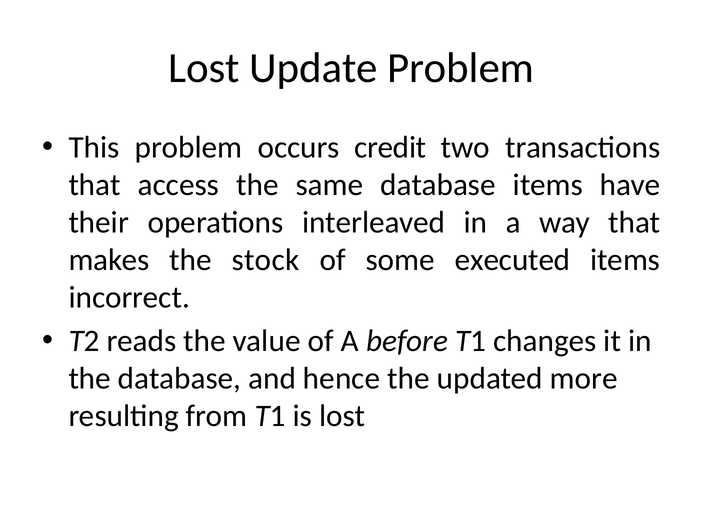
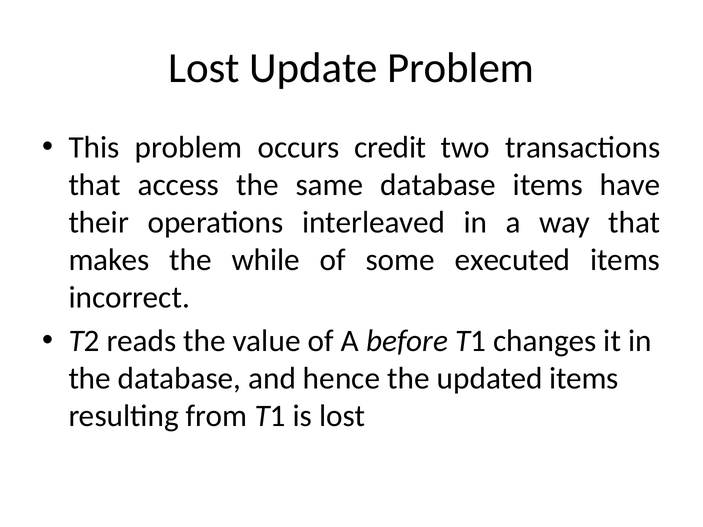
stock: stock -> while (266, 260)
updated more: more -> items (584, 379)
